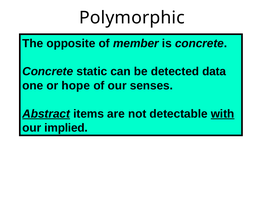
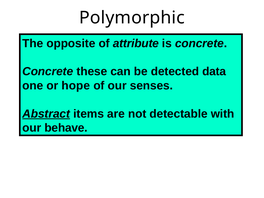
member: member -> attribute (136, 43)
static: static -> these (92, 72)
with underline: present -> none (223, 114)
implied: implied -> behave (66, 128)
